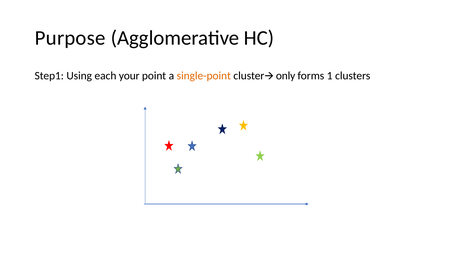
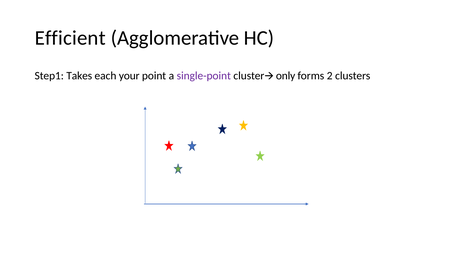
Purpose: Purpose -> Efficient (70, 38)
Using: Using -> Takes (79, 76)
single-point colour: orange -> purple (204, 76)
1: 1 -> 2 (330, 76)
